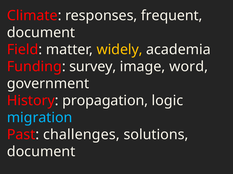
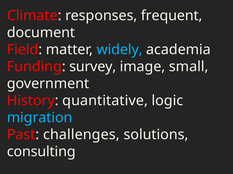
widely colour: yellow -> light blue (120, 50)
word: word -> small (189, 67)
propagation: propagation -> quantitative (105, 101)
document: document -> consulting (41, 152)
